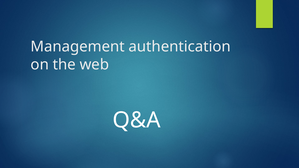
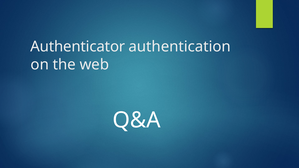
Management: Management -> Authenticator (78, 47)
